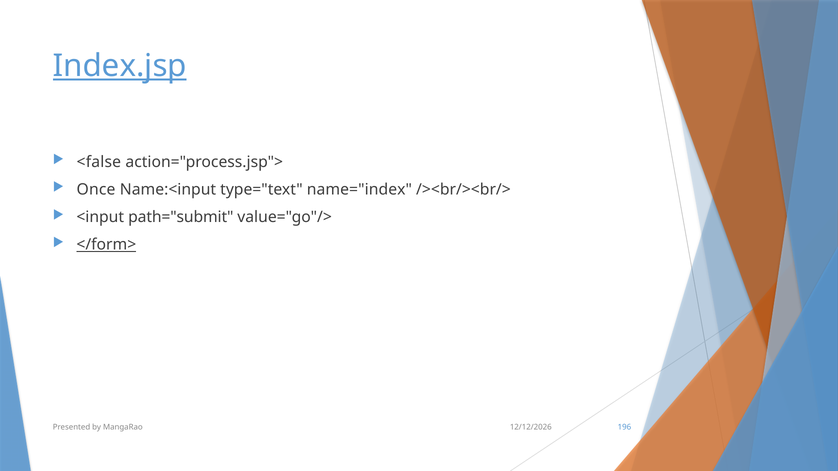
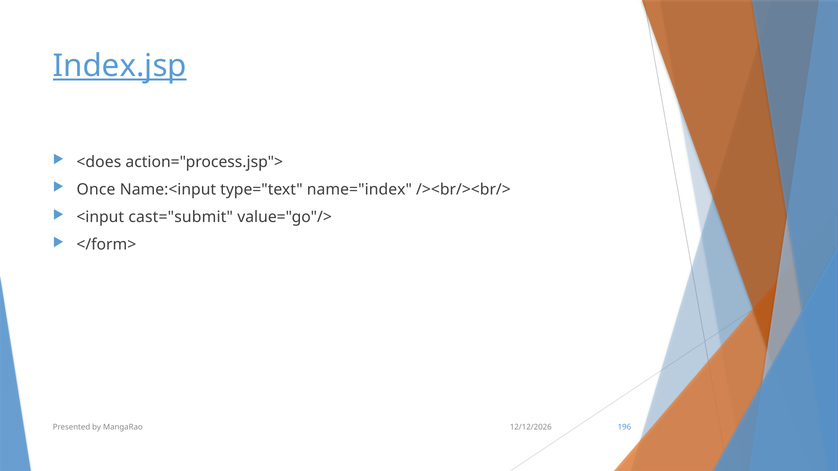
<false: <false -> <does (99, 162)
path="submit: path="submit -> cast="submit (181, 217)
</form> underline: present -> none (106, 245)
